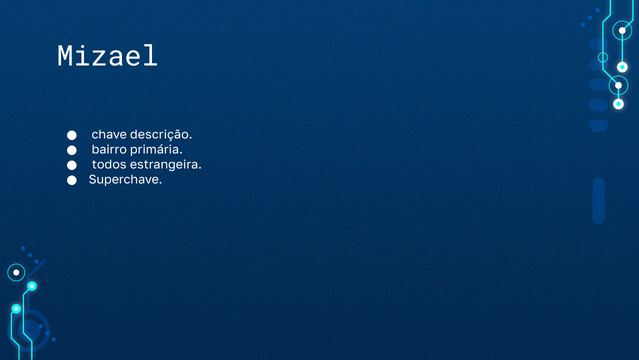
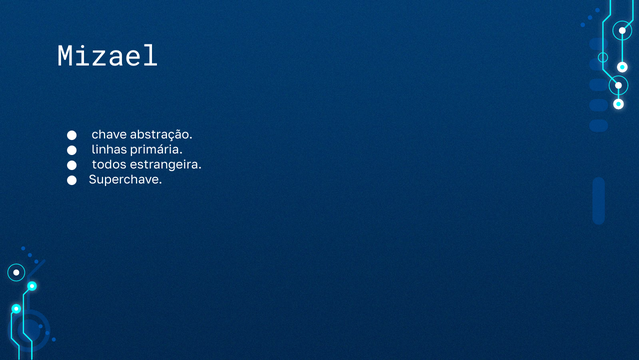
descrição: descrição -> abstração (161, 135)
bairro: bairro -> linhas (109, 150)
